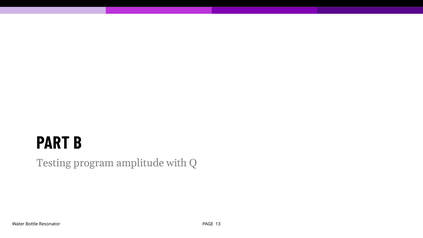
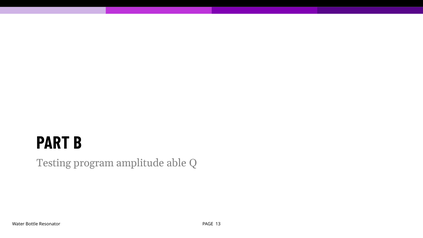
with: with -> able (176, 163)
